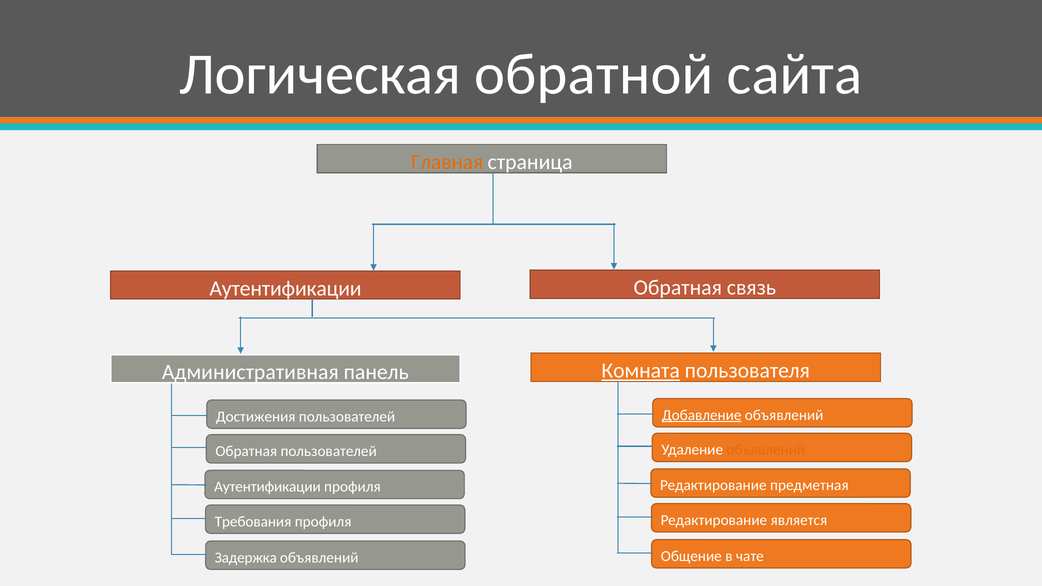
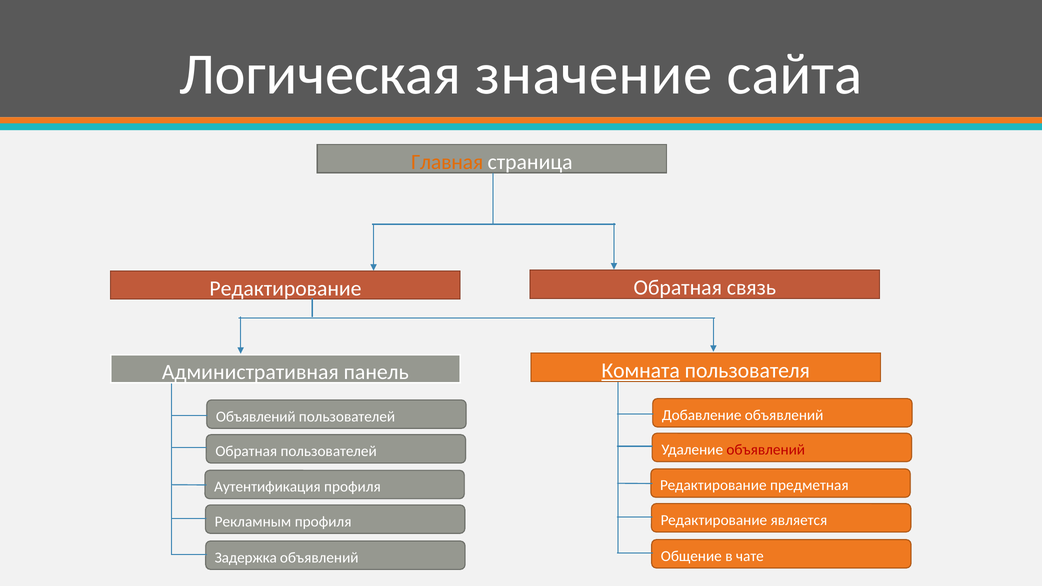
обратной: обратной -> значение (594, 74)
Аутентификации: Аутентификации -> Редактирование (285, 289)
Добавление underline: present -> none (702, 415)
Достижения: Достижения -> Объявлений (256, 417)
объявлений colour: orange -> red (766, 450)
Аутентификации: Аутентификации -> Аутентификация (267, 487)
Требования: Требования -> Рекламным (253, 522)
